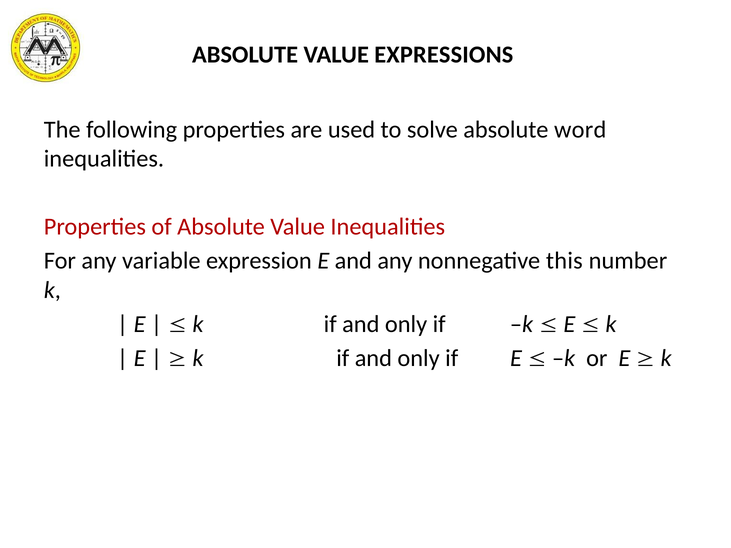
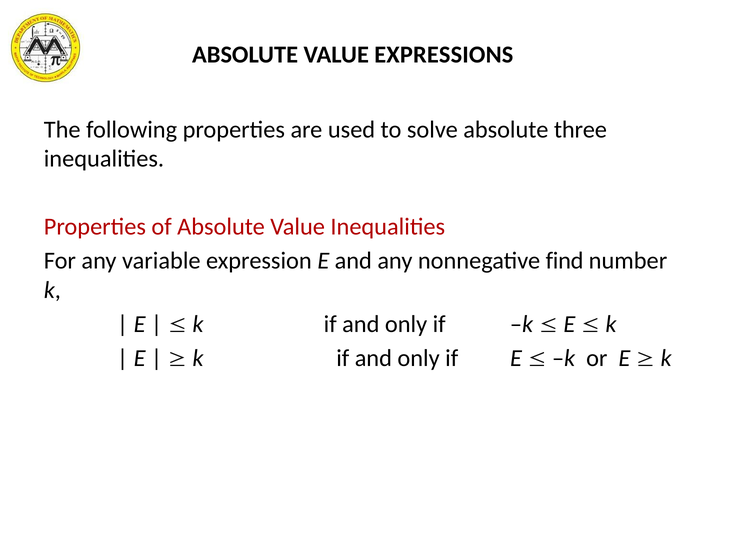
word: word -> three (580, 130)
this: this -> find (565, 261)
